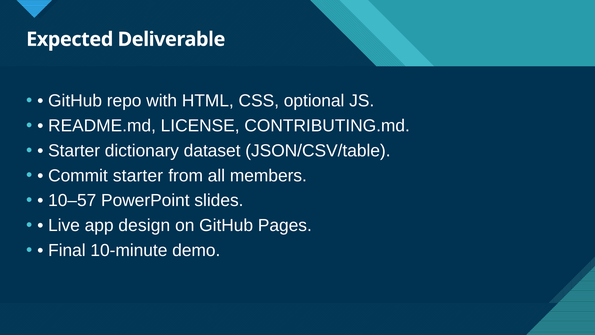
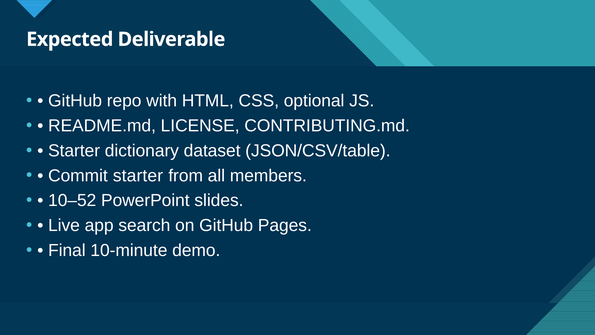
10–57: 10–57 -> 10–52 (72, 200)
design: design -> search (144, 225)
